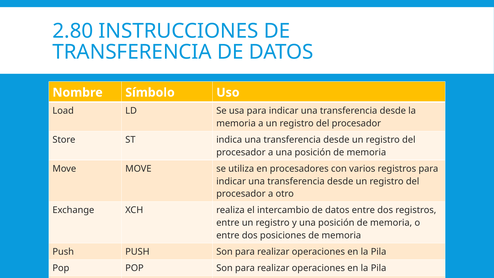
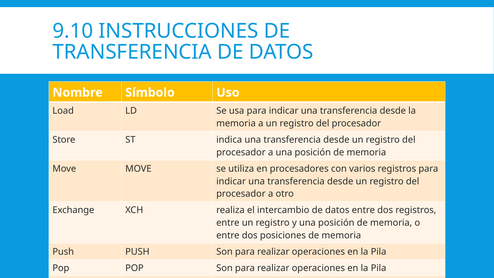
2.80: 2.80 -> 9.10 (73, 31)
